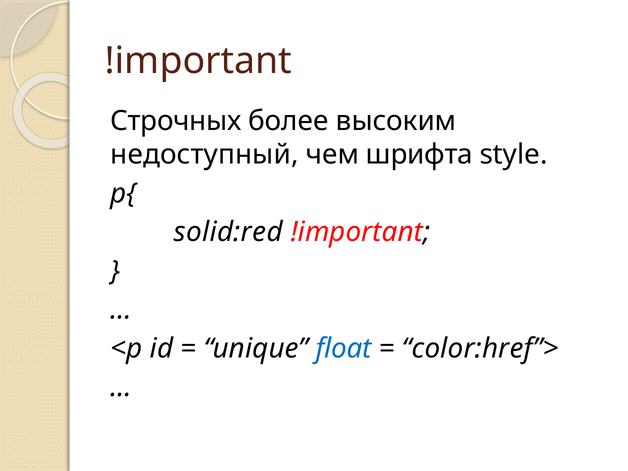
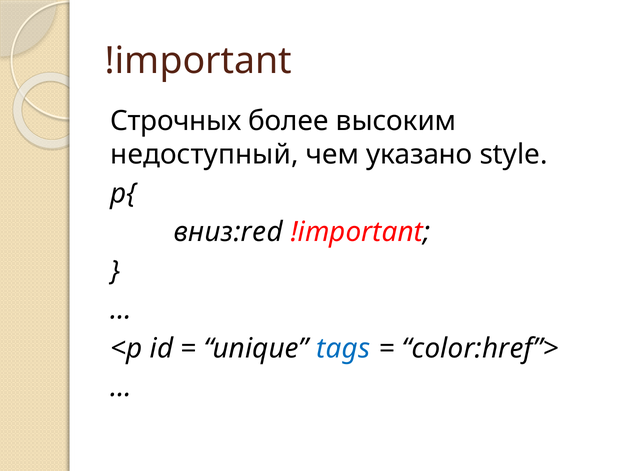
шрифта: шрифта -> указано (419, 155)
solid:red: solid:red -> вниз:red (228, 232)
float: float -> tags (343, 348)
